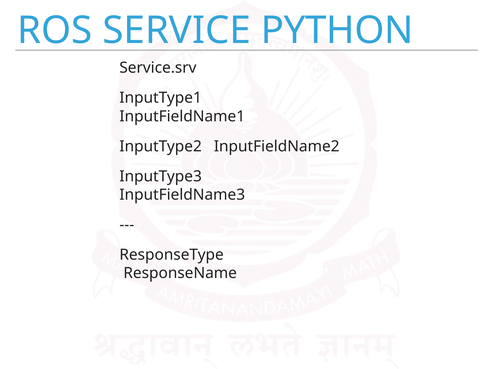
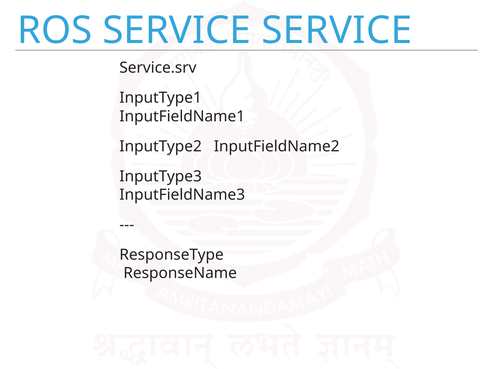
SERVICE PYTHON: PYTHON -> SERVICE (337, 31)
